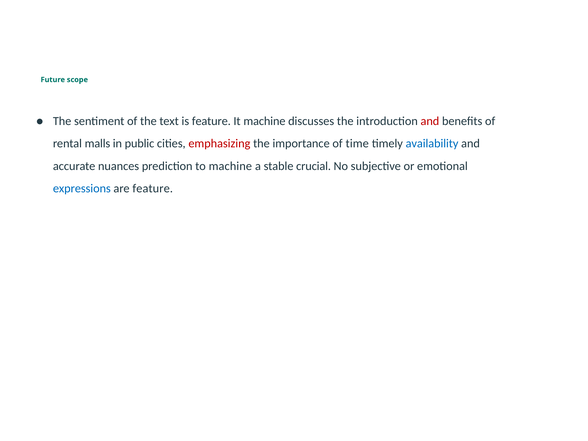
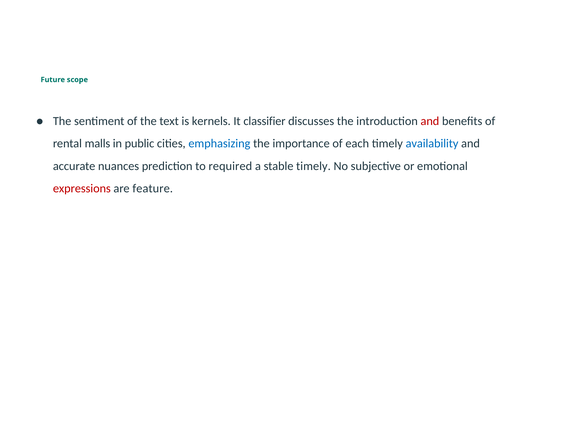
is feature: feature -> kernels (211, 121)
It machine: machine -> classifier (264, 121)
emphasizing colour: red -> blue (219, 143)
time: time -> each (357, 143)
to machine: machine -> required (230, 166)
stable crucial: crucial -> timely (313, 166)
expressions colour: blue -> red (82, 188)
